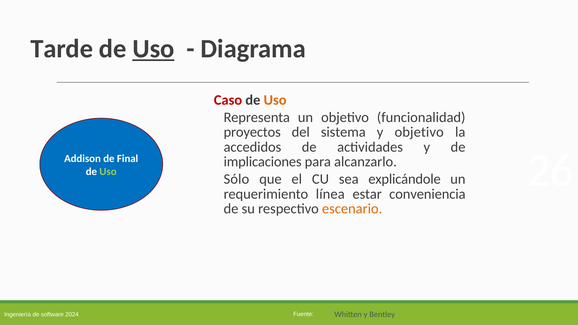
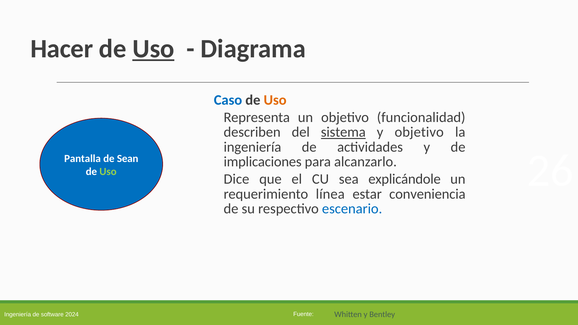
Tarde: Tarde -> Hacer (62, 49)
Caso colour: red -> blue (228, 100)
proyectos: proyectos -> describen (252, 132)
sistema underline: none -> present (343, 132)
accedidos: accedidos -> ingeniería (252, 147)
Addison: Addison -> Pantalla (82, 159)
Final: Final -> Sean (128, 159)
Sólo: Sólo -> Dice (236, 179)
escenario colour: orange -> blue (352, 209)
